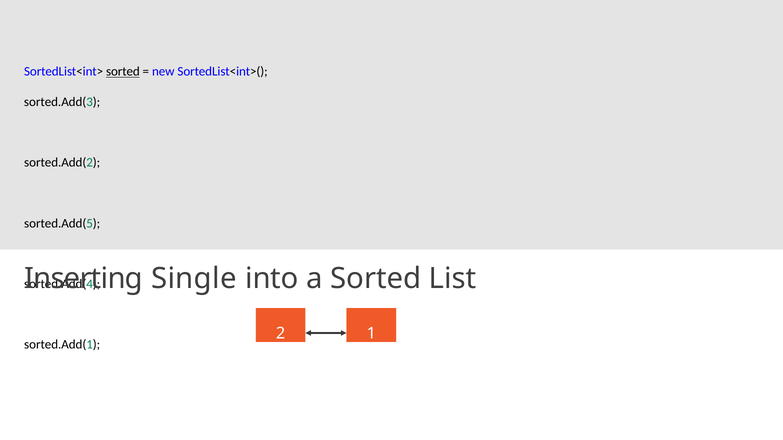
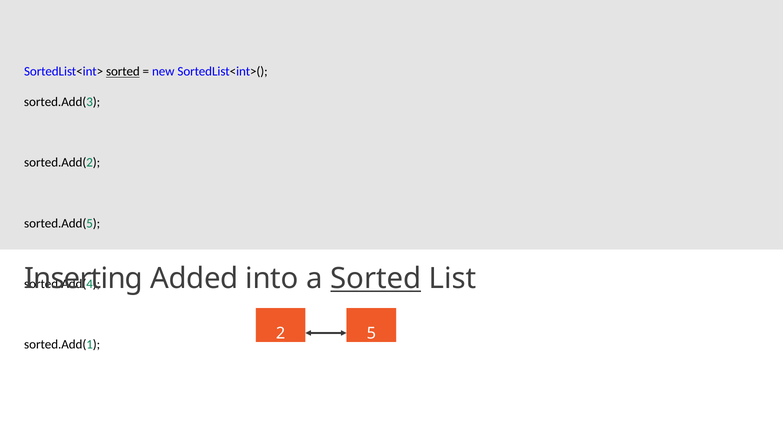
Single: Single -> Added (194, 279)
Sorted underline: none -> present (376, 279)
1: 1 -> 5 (371, 334)
